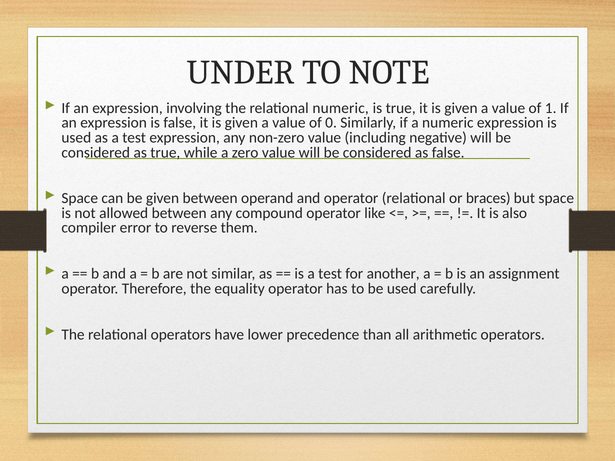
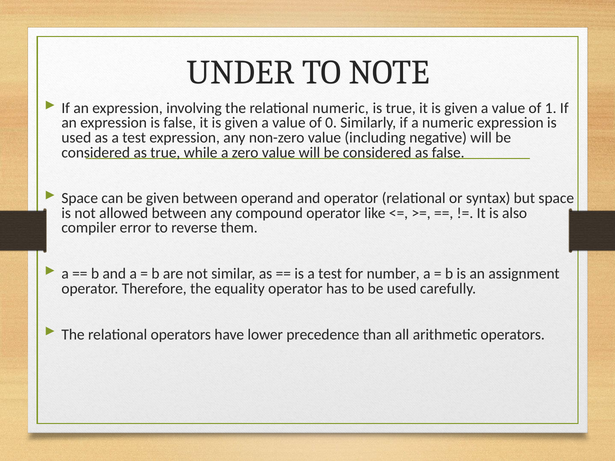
braces: braces -> syntax (488, 198)
another: another -> number (393, 274)
